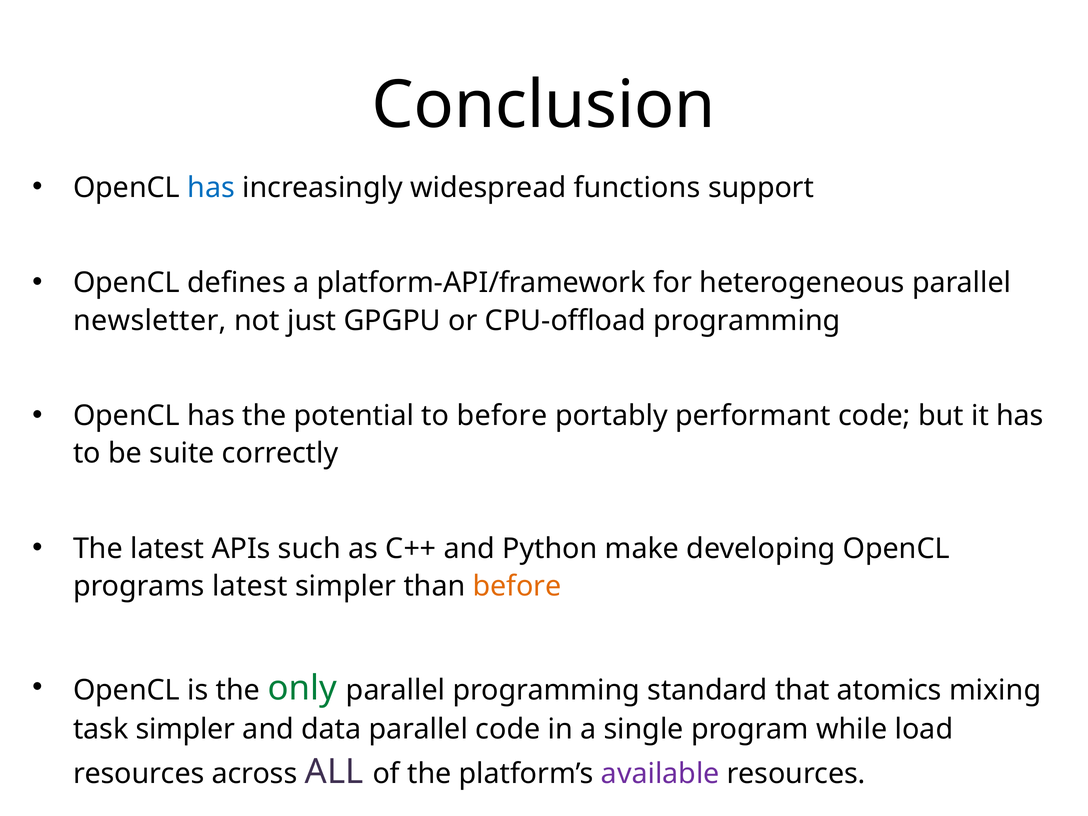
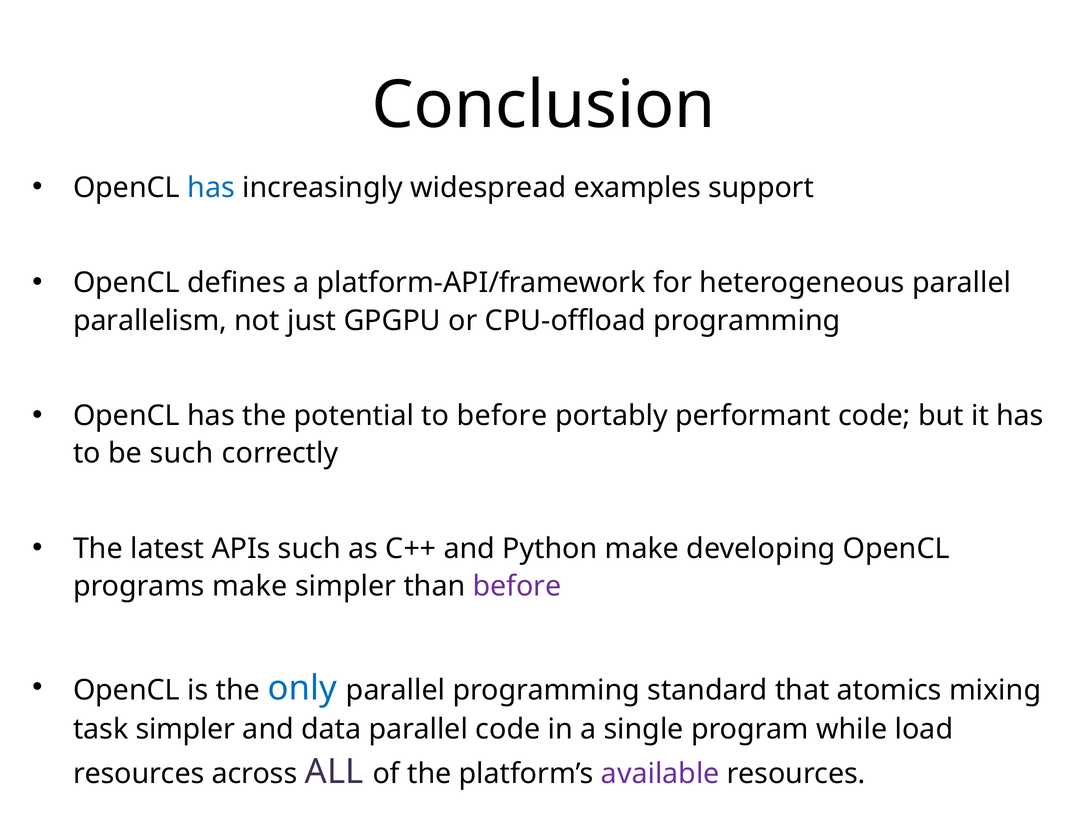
functions: functions -> examples (637, 188)
newsletter: newsletter -> parallelism (150, 321)
be suite: suite -> such (182, 454)
programs latest: latest -> make (250, 586)
before colour: orange -> purple (517, 586)
only colour: green -> blue (302, 688)
